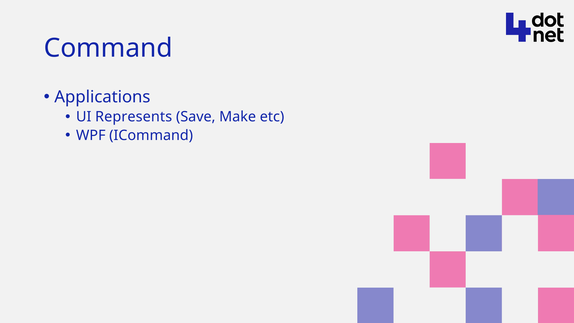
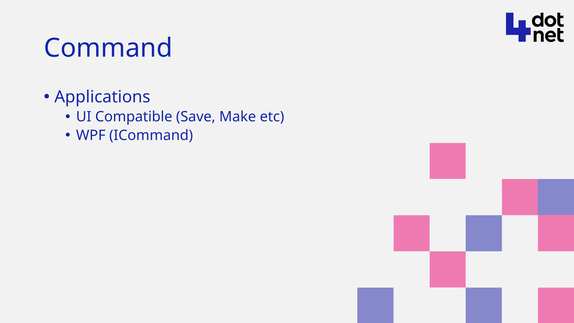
Represents: Represents -> Compatible (134, 117)
